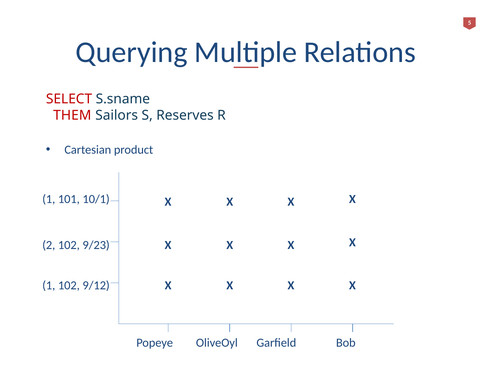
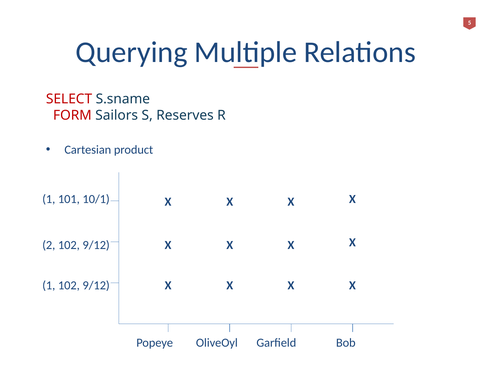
THEM: THEM -> FORM (72, 115)
2 102 9/23: 9/23 -> 9/12 (96, 245)
